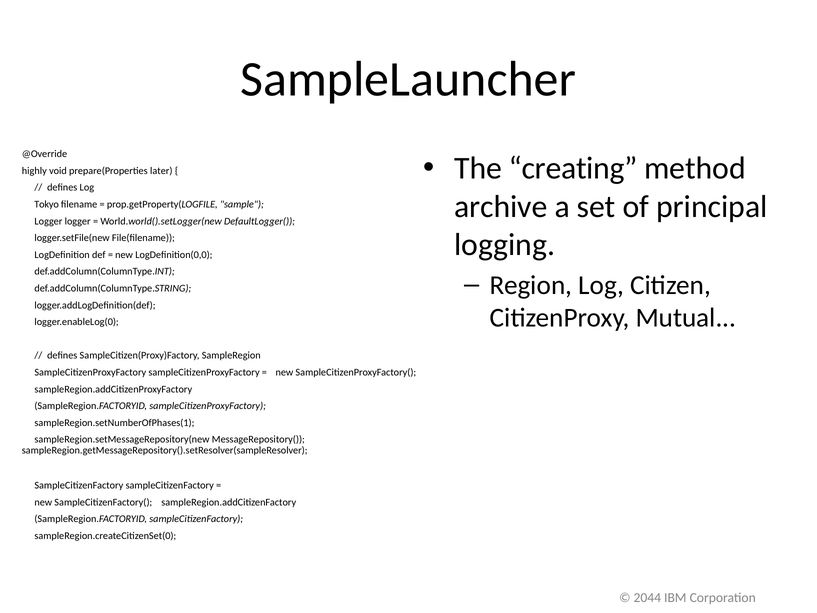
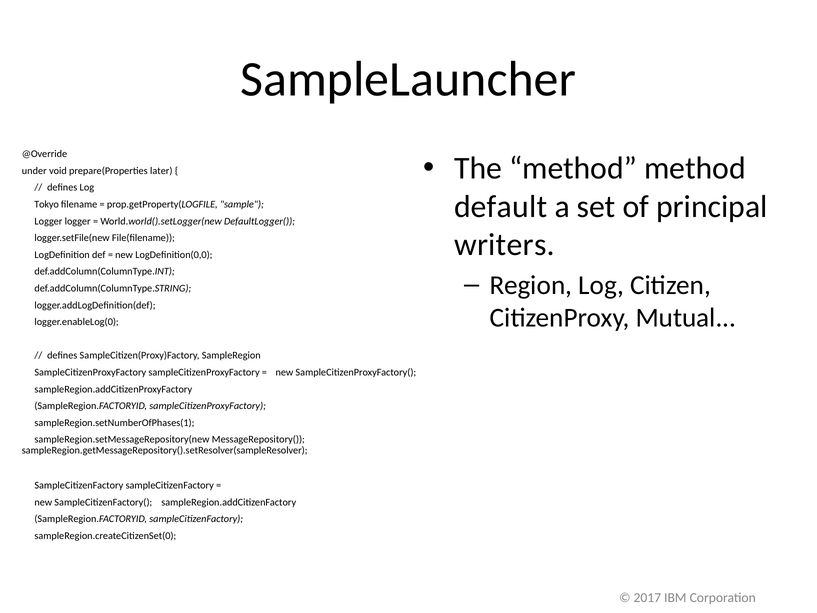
The creating: creating -> method (573, 168)
highly: highly -> under (34, 171)
archive: archive -> default (501, 207)
logging: logging -> writers (505, 245)
2044: 2044 -> 2017 (647, 597)
